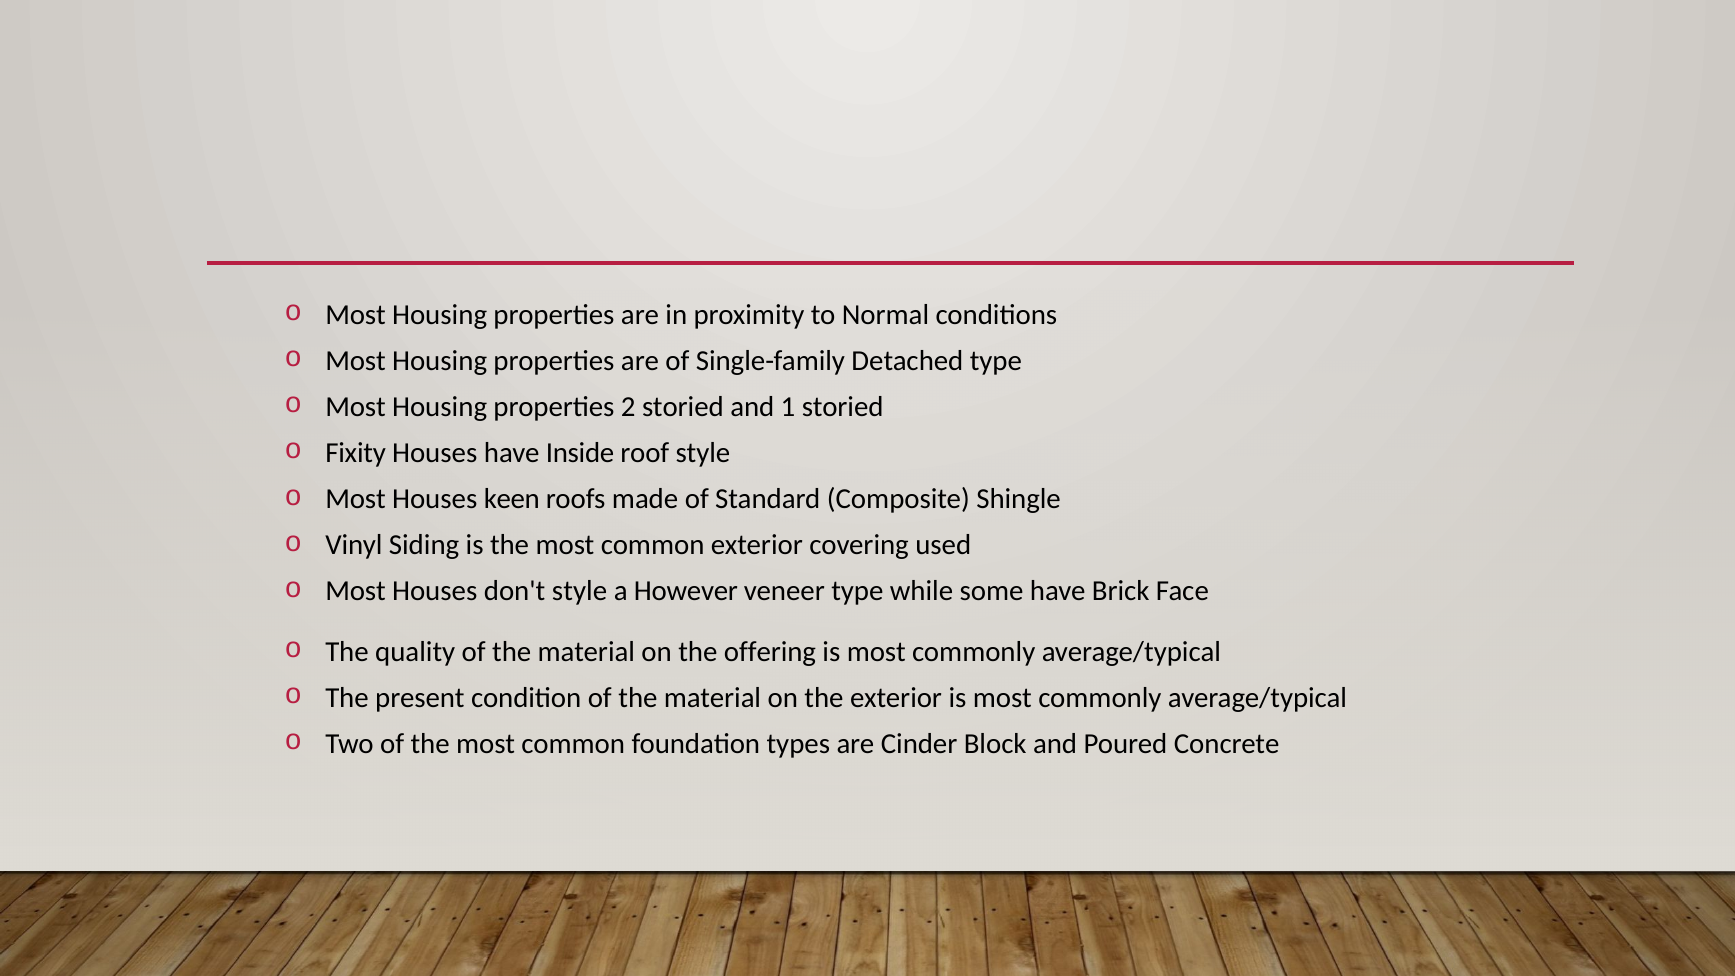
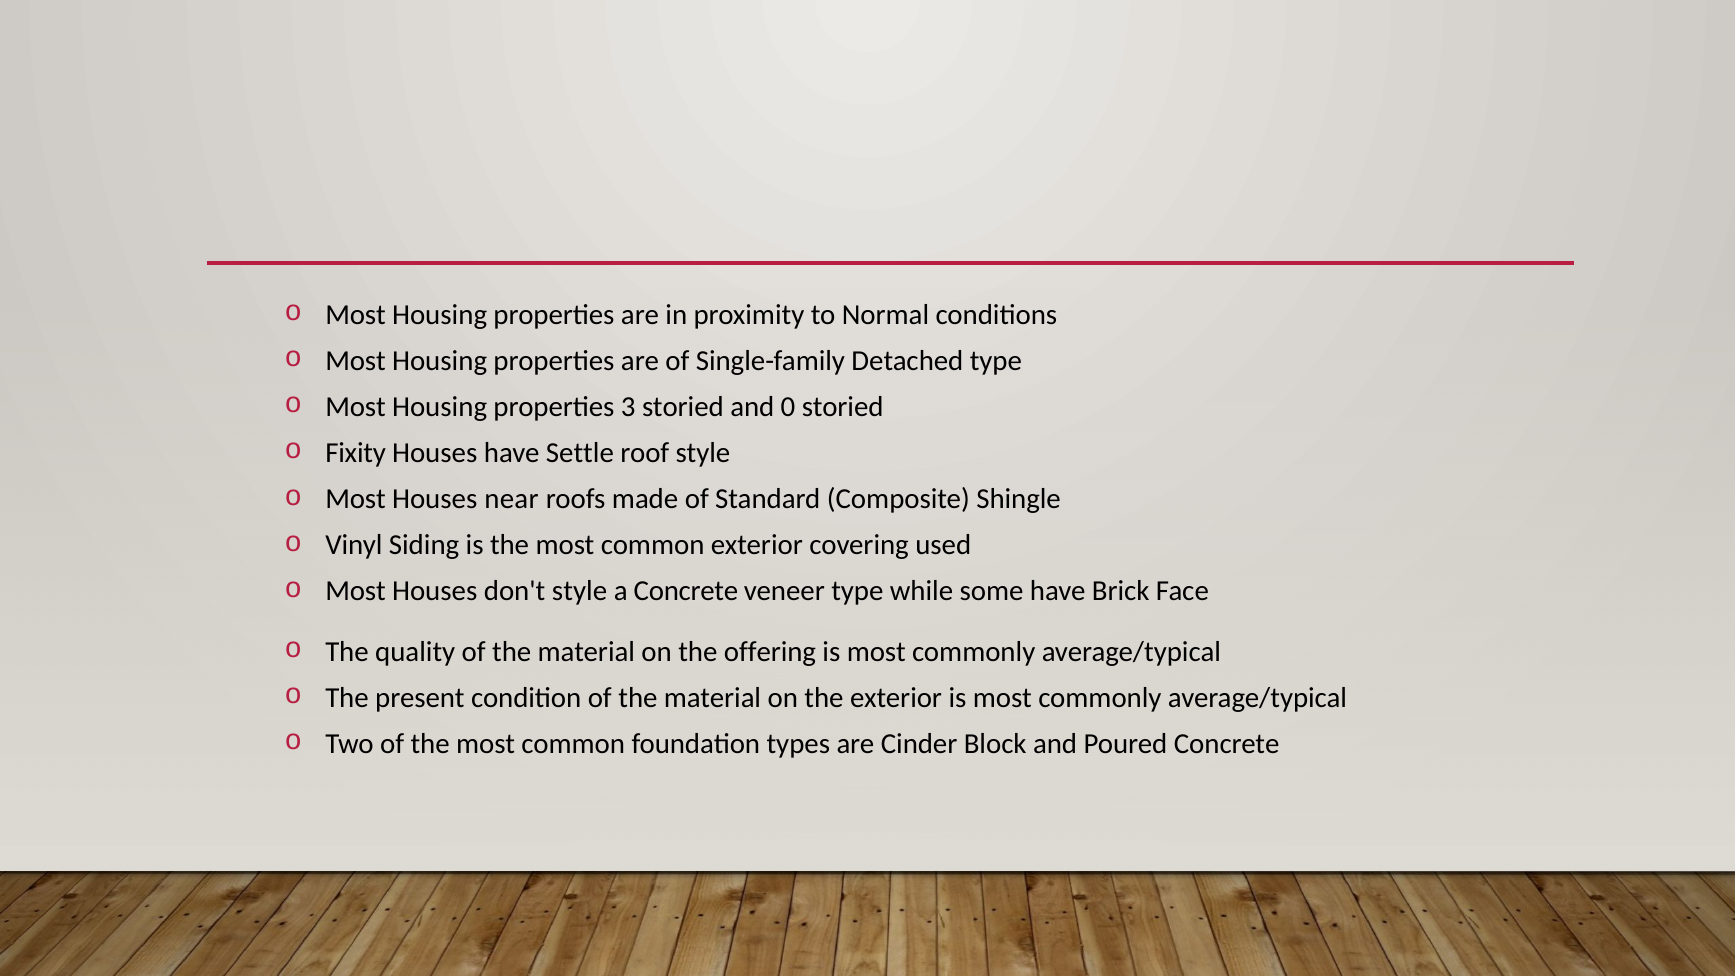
2: 2 -> 3 (628, 407)
1: 1 -> 0 (788, 407)
Inside: Inside -> Settle (580, 453)
keen: keen -> near (512, 499)
a However: However -> Concrete (686, 591)
